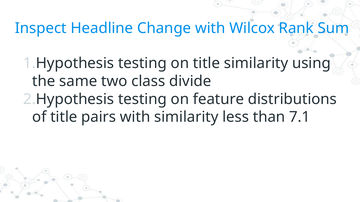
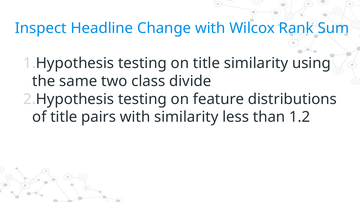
7.1: 7.1 -> 1.2 (300, 117)
